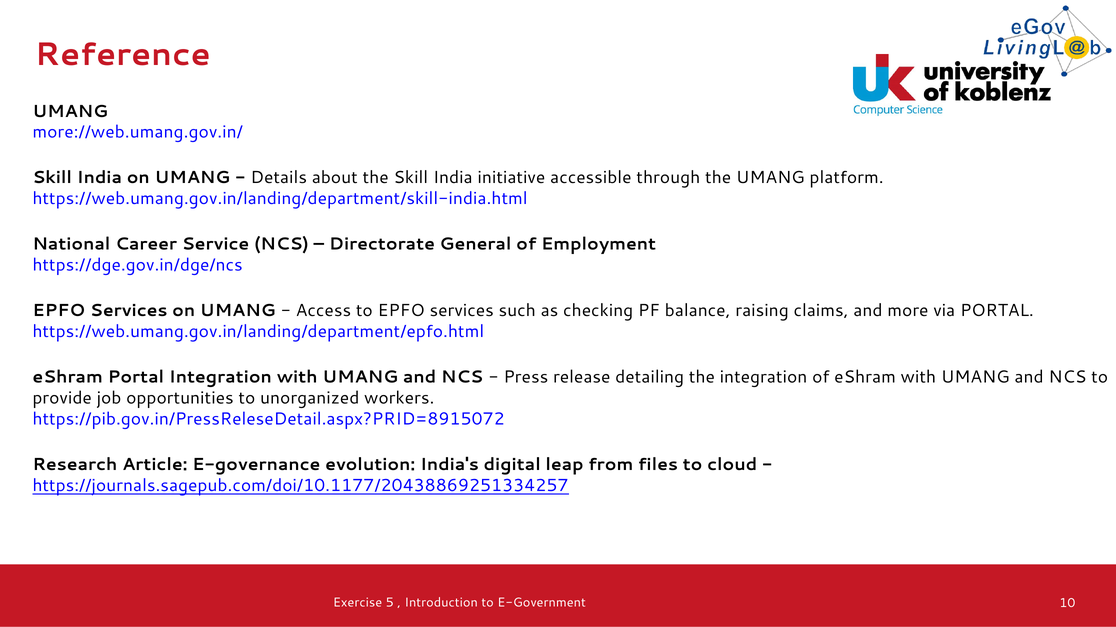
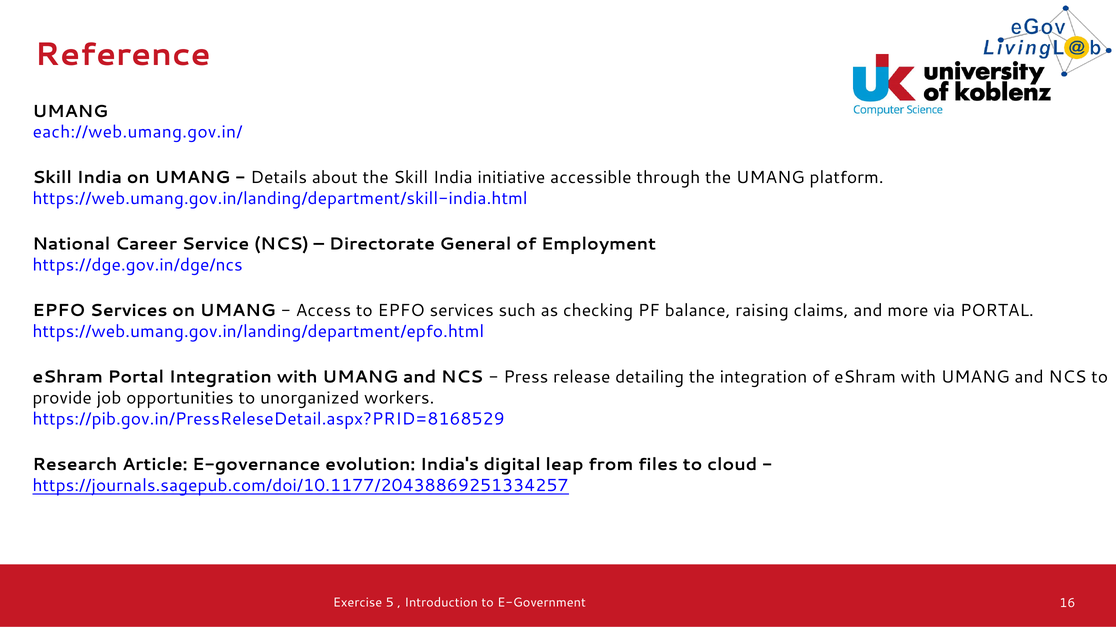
more://web.umang.gov.in/: more://web.umang.gov.in/ -> each://web.umang.gov.in/ (138, 132)
https://pib.gov.in/PressReleseDetail.aspx?PRID=8915072: https://pib.gov.in/PressReleseDetail.aspx?PRID=8915072 -> https://pib.gov.in/PressReleseDetail.aspx?PRID=8168529 (269, 419)
10: 10 -> 16 (1067, 604)
